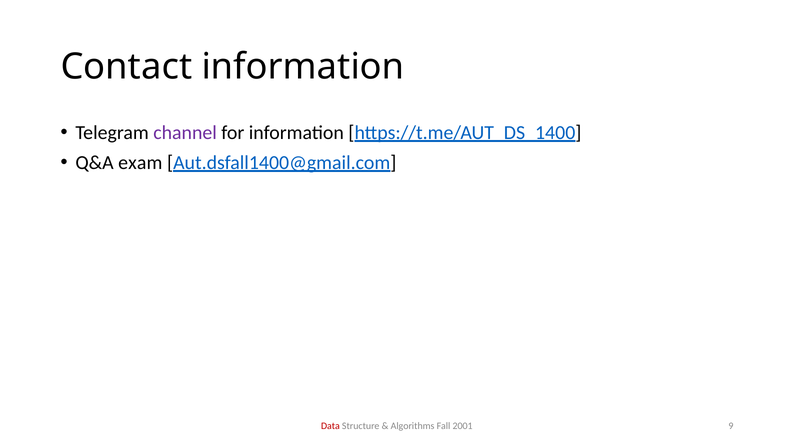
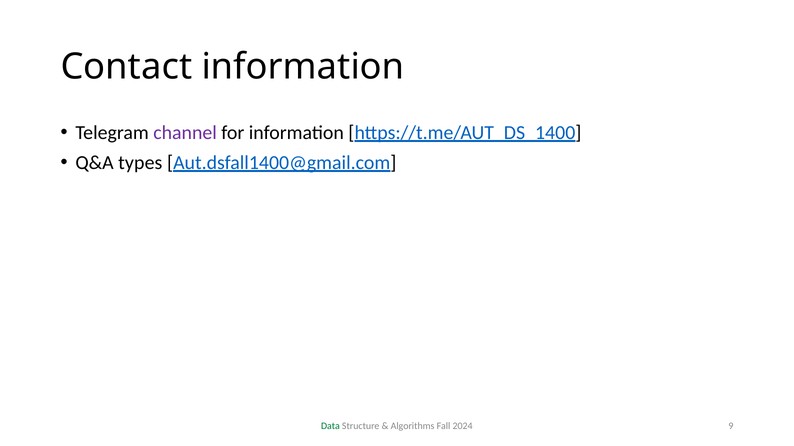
exam: exam -> types (140, 163)
Data colour: red -> green (330, 426)
2001: 2001 -> 2024 (463, 426)
